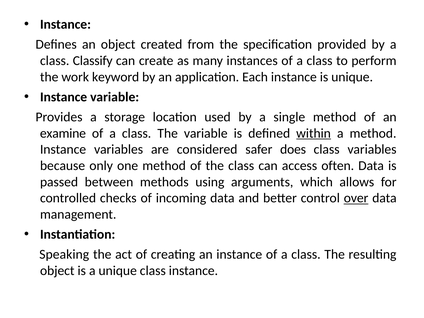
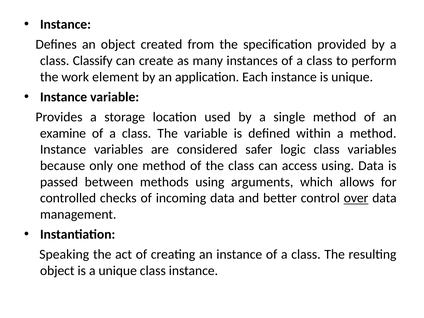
keyword: keyword -> element (116, 77)
within underline: present -> none (314, 133)
does: does -> logic (293, 149)
access often: often -> using (338, 166)
